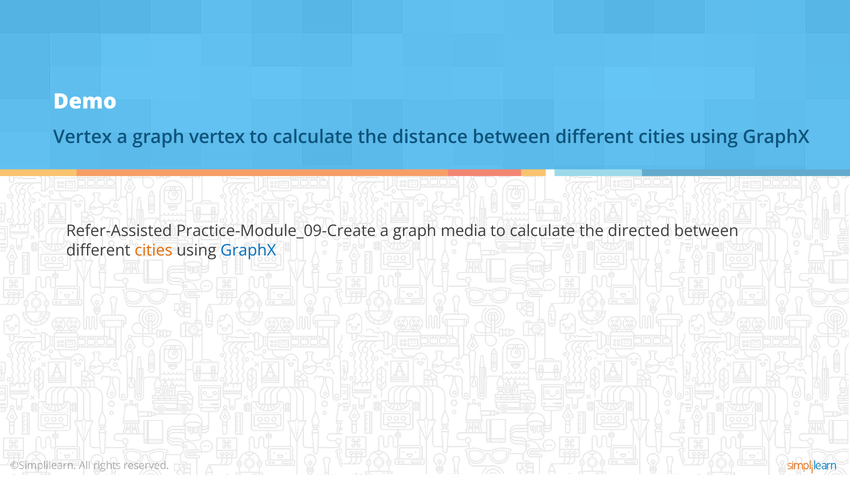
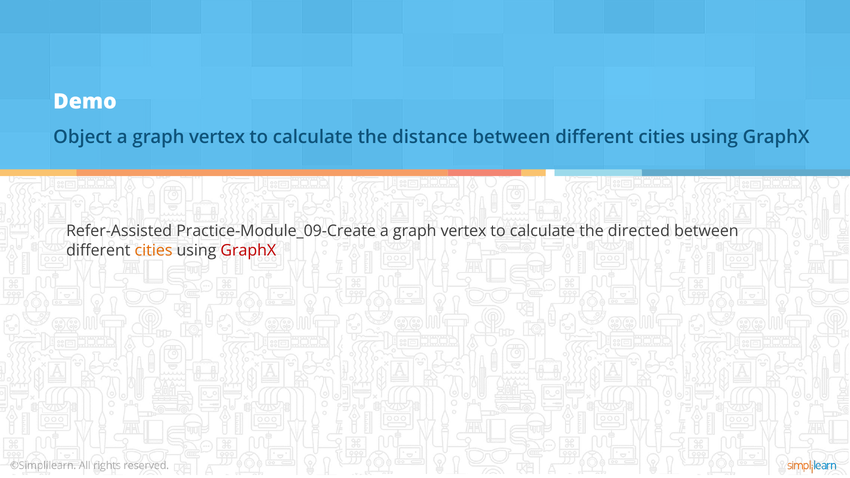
Vertex: Vertex -> Object (83, 137)
Practice-Module_09-Create a graph media: media -> vertex (464, 231)
GraphX colour: blue -> red (248, 250)
